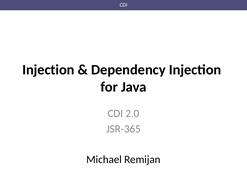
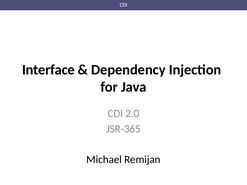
Injection: Injection -> Interface (48, 70)
